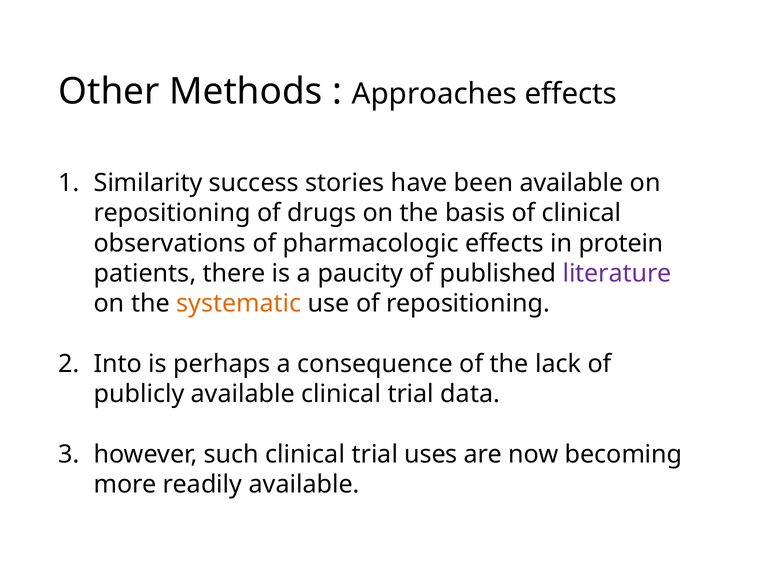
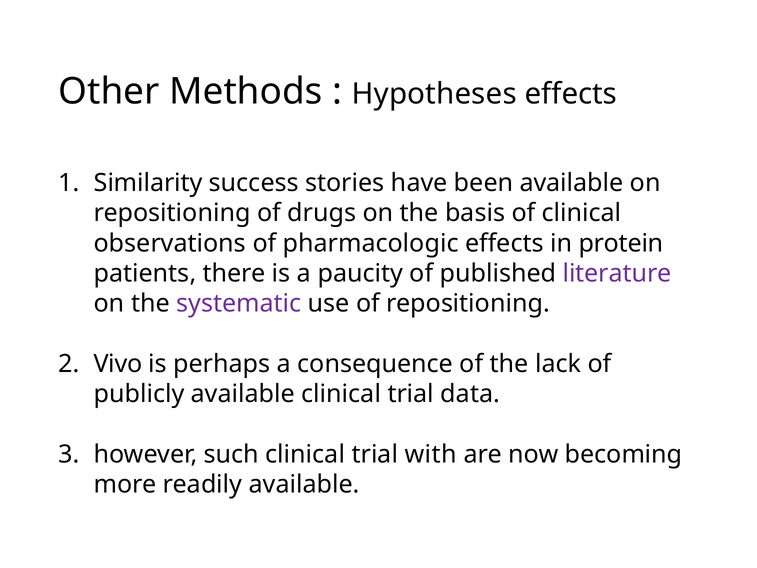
Approaches: Approaches -> Hypotheses (434, 94)
systematic colour: orange -> purple (239, 303)
Into: Into -> Vivo (118, 364)
uses: uses -> with (431, 454)
